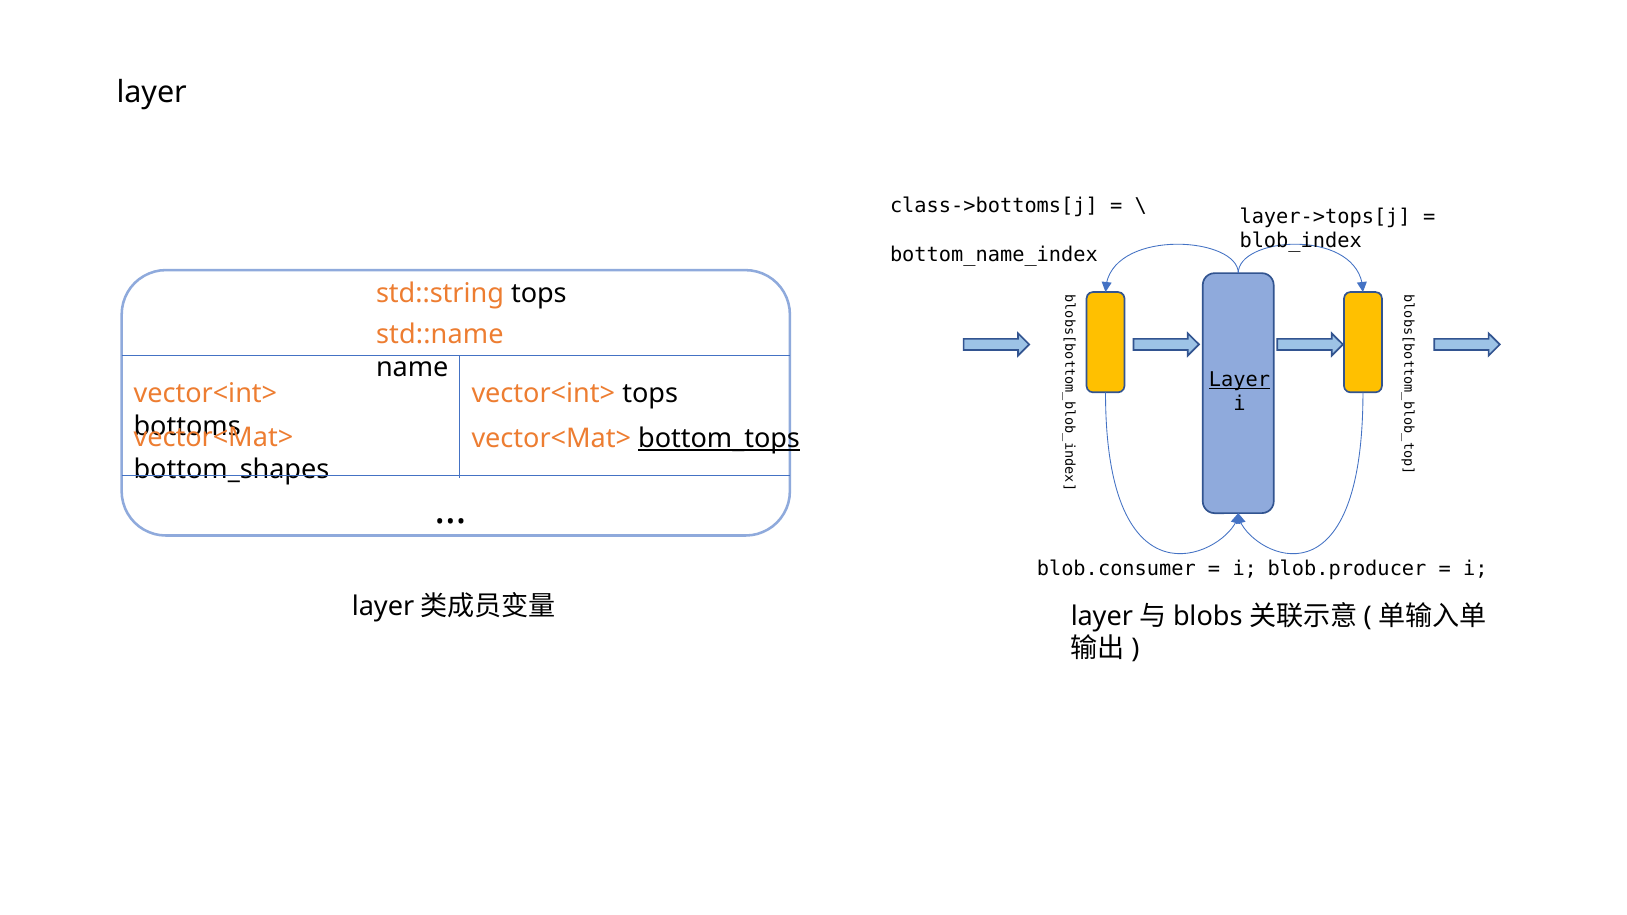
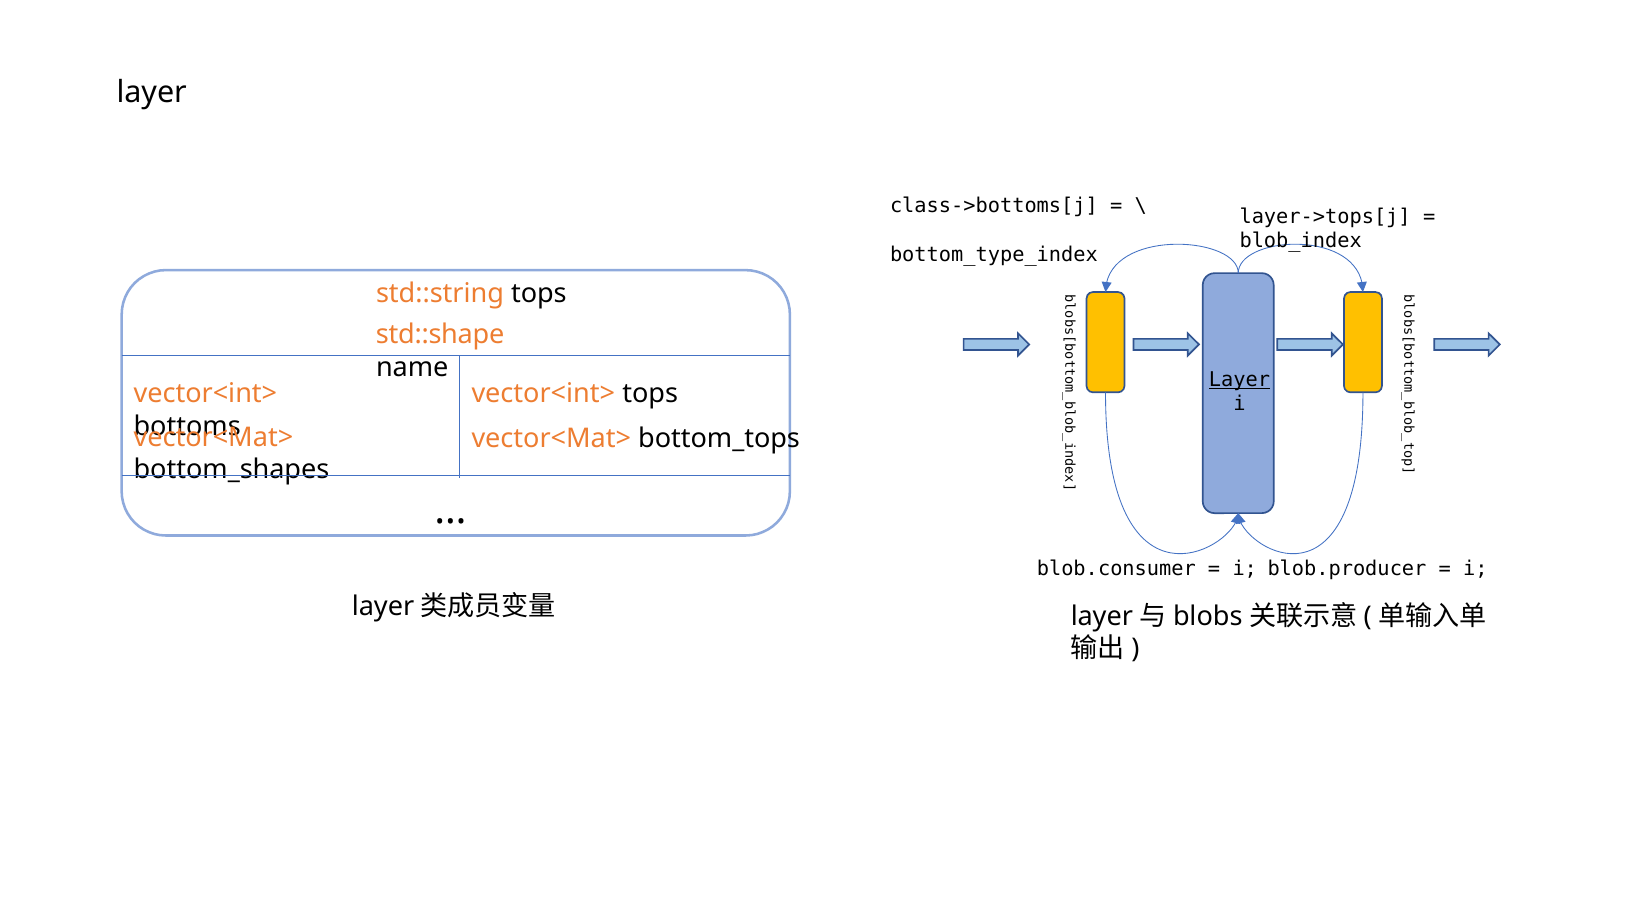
bottom_name_index: bottom_name_index -> bottom_type_index (994, 254)
std::name: std::name -> std::shape (440, 335)
bottom_tops underline: present -> none (719, 439)
